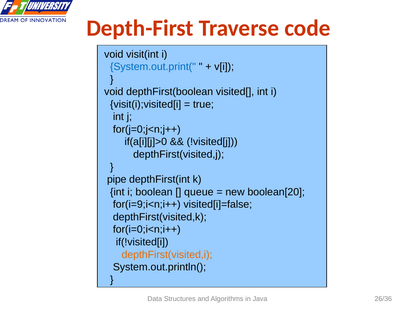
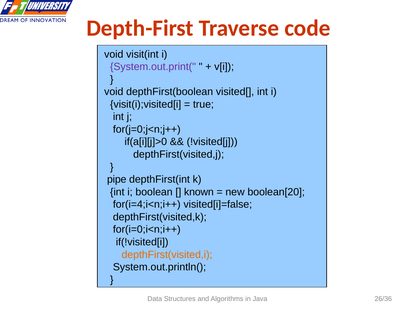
System.out.print( colour: blue -> purple (153, 67)
queue: queue -> known (199, 192)
for(i=9;i<n;i++: for(i=9;i<n;i++ -> for(i=4;i<n;i++ (147, 204)
